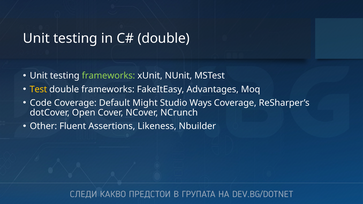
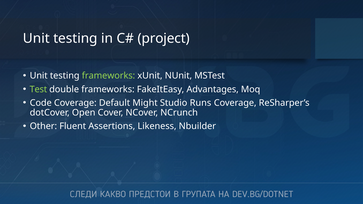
double: double -> project (164, 38)
Test colour: yellow -> light green (38, 89)
Ways: Ways -> Runs (201, 103)
